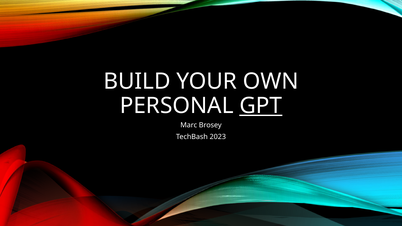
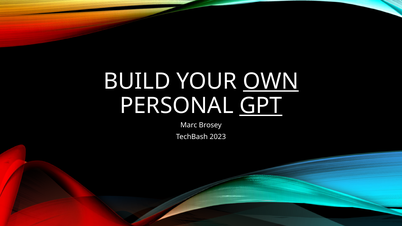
OWN underline: none -> present (271, 81)
